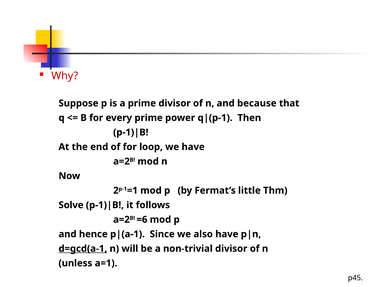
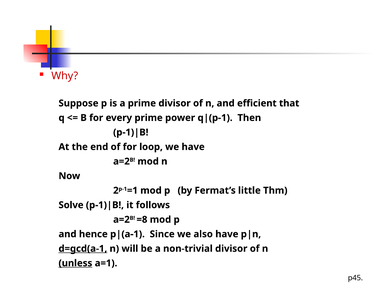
because: because -> efficient (257, 103)
=6: =6 -> =8 (142, 219)
unless underline: none -> present (75, 263)
